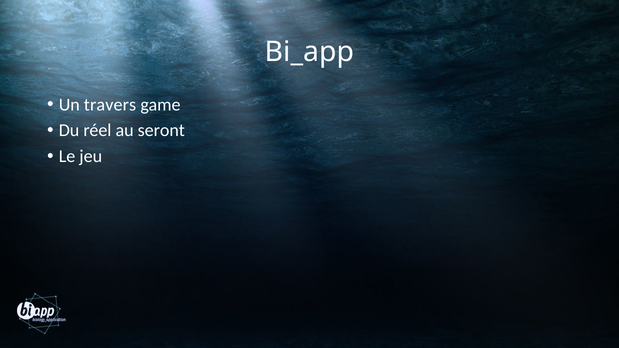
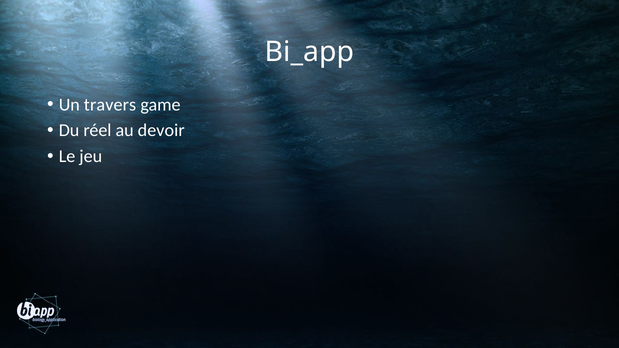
seront: seront -> devoir (161, 131)
